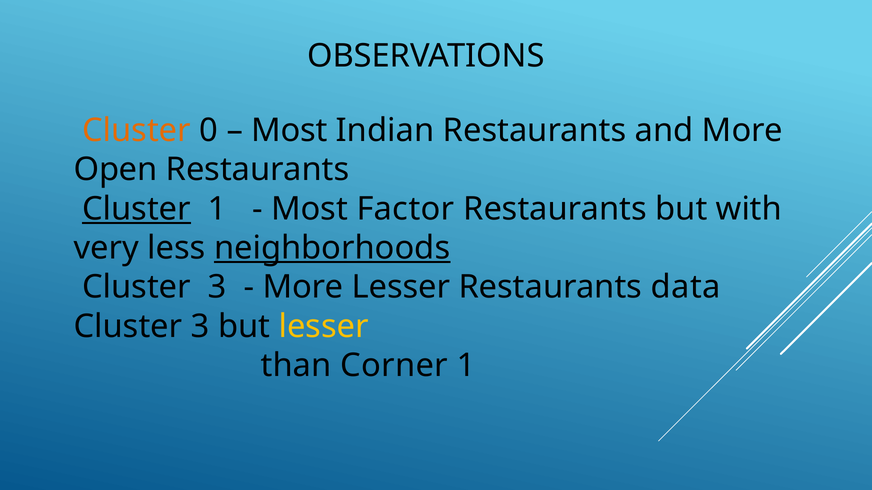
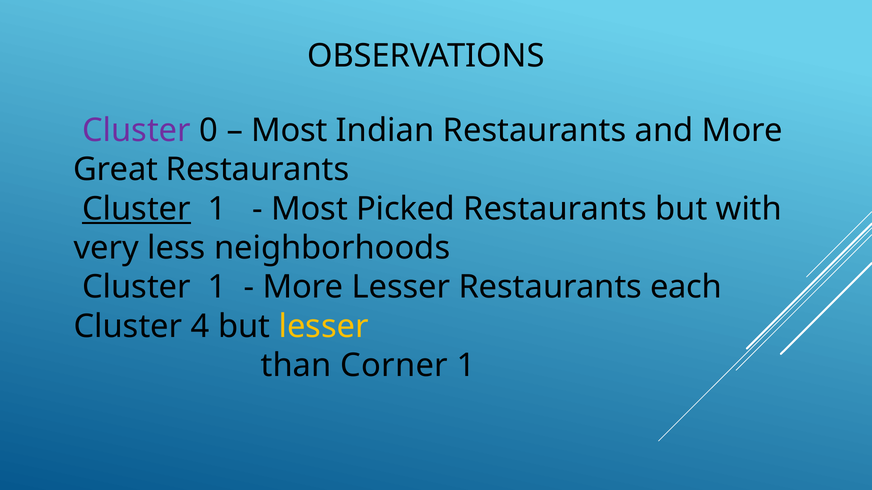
Cluster colour: orange -> purple (137, 131)
Open: Open -> Great (116, 170)
Factor: Factor -> Picked (406, 209)
neighborhoods underline: present -> none (332, 248)
3: 3 -> 1 (217, 287)
data: data -> each (686, 287)
3: 3 -> 4 (200, 327)
